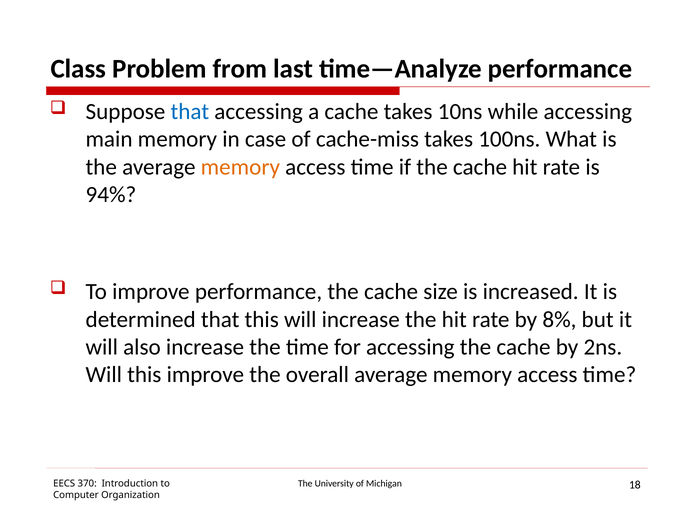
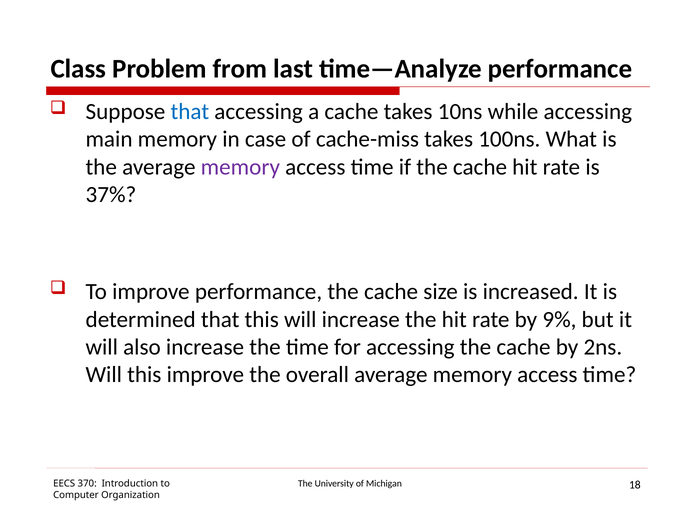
memory colour: orange -> purple (240, 167)
94%: 94% -> 37% (111, 195)
8%: 8% -> 9% (559, 320)
